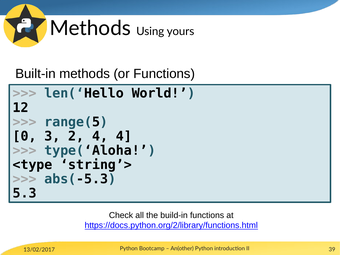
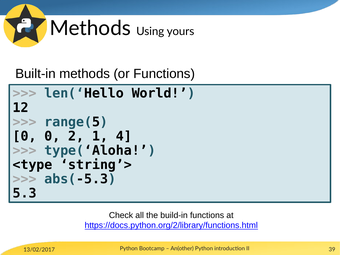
0 3: 3 -> 0 (52, 136)
2 4: 4 -> 1 (100, 136)
